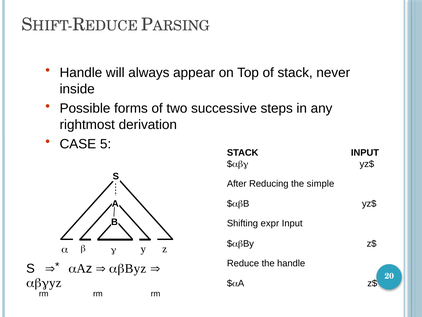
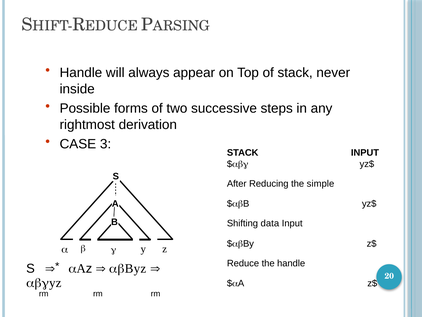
5: 5 -> 3 (106, 144)
expr: expr -> data (270, 223)
